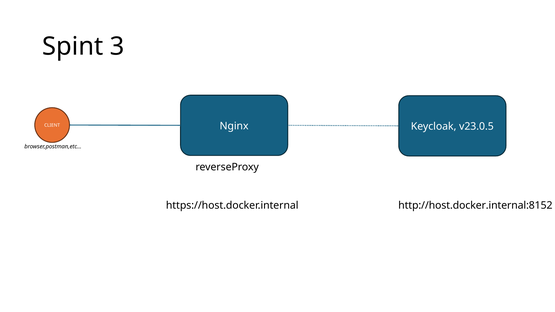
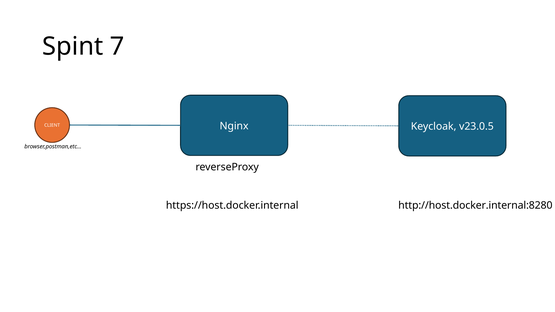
3: 3 -> 7 (117, 47)
http://host.docker.internal:8152: http://host.docker.internal:8152 -> http://host.docker.internal:8280 (475, 206)
